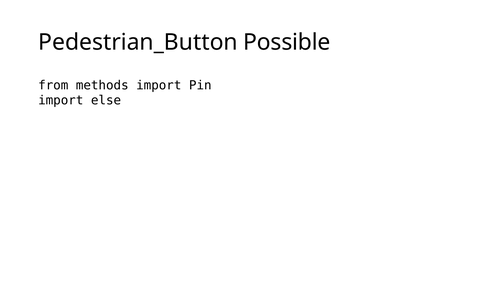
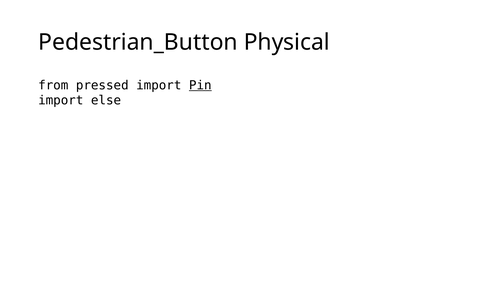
Possible: Possible -> Physical (287, 42)
methods: methods -> pressed (102, 85)
Pin underline: none -> present (200, 85)
